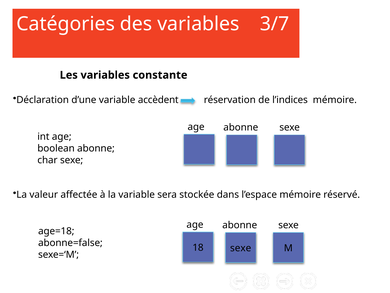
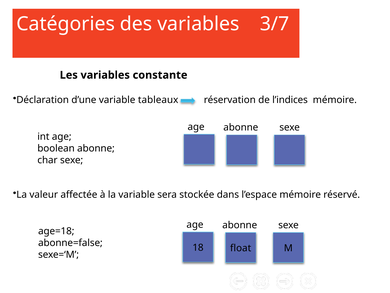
accèdent: accèdent -> tableaux (158, 100)
sexe: sexe -> float (241, 248)
